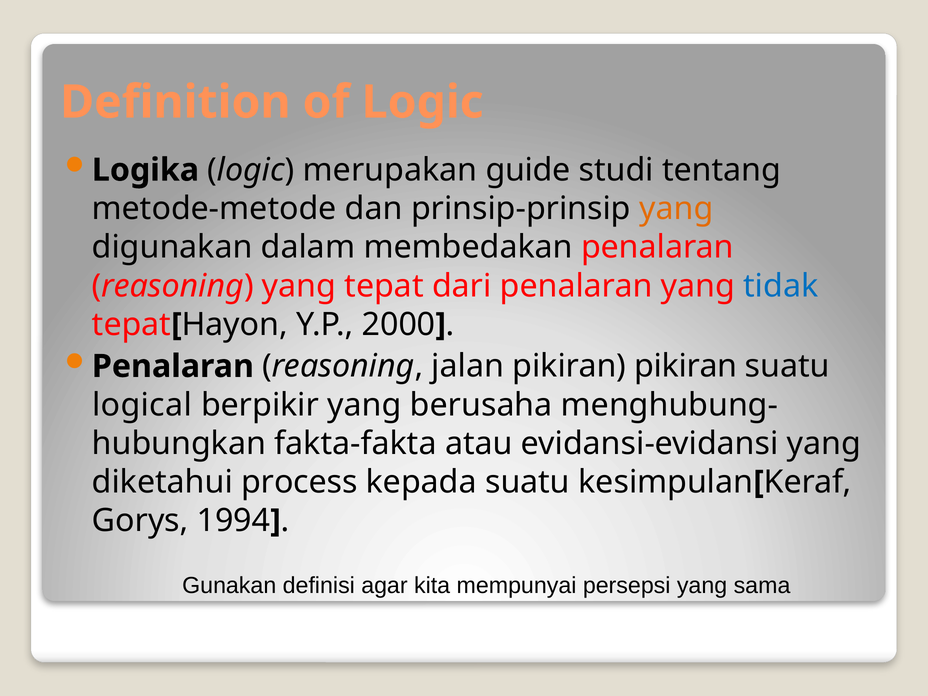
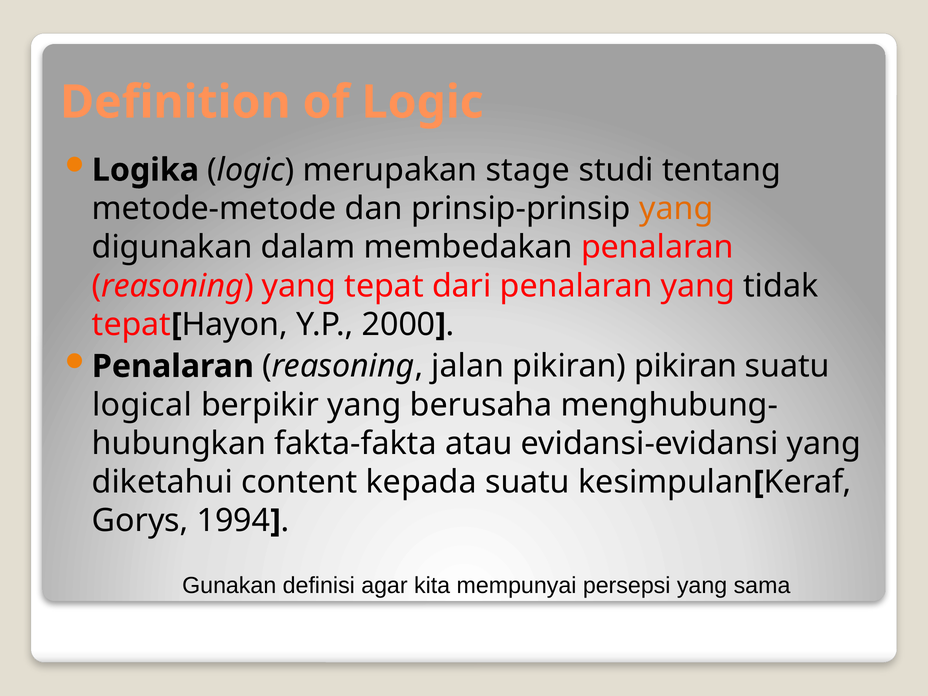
guide: guide -> stage (528, 170)
tidak colour: blue -> black (781, 286)
process: process -> content (299, 482)
